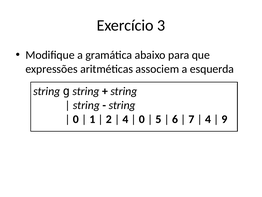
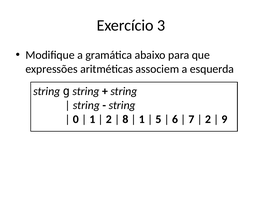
4: 4 -> 8 (125, 119)
0: 0 -> 1 (142, 119)
4: 4 -> 2 (208, 119)
